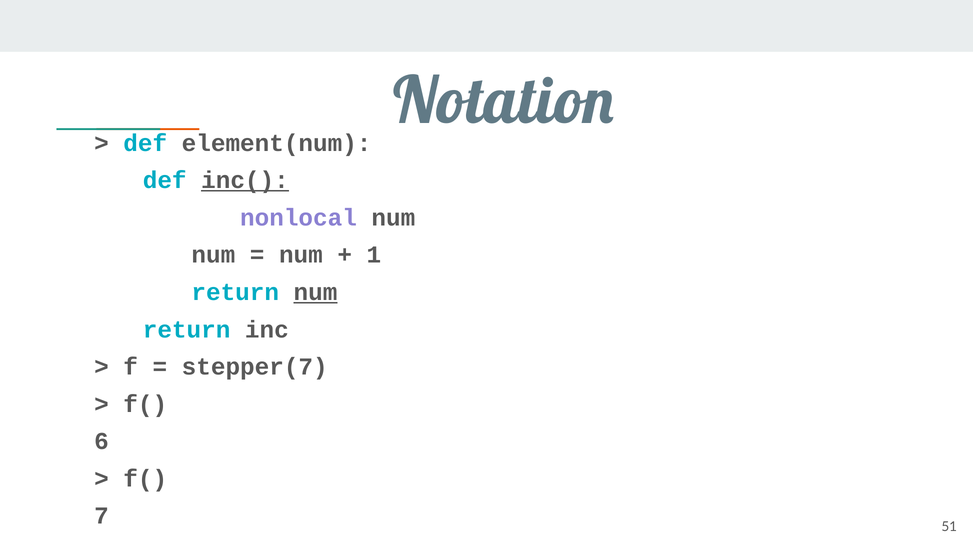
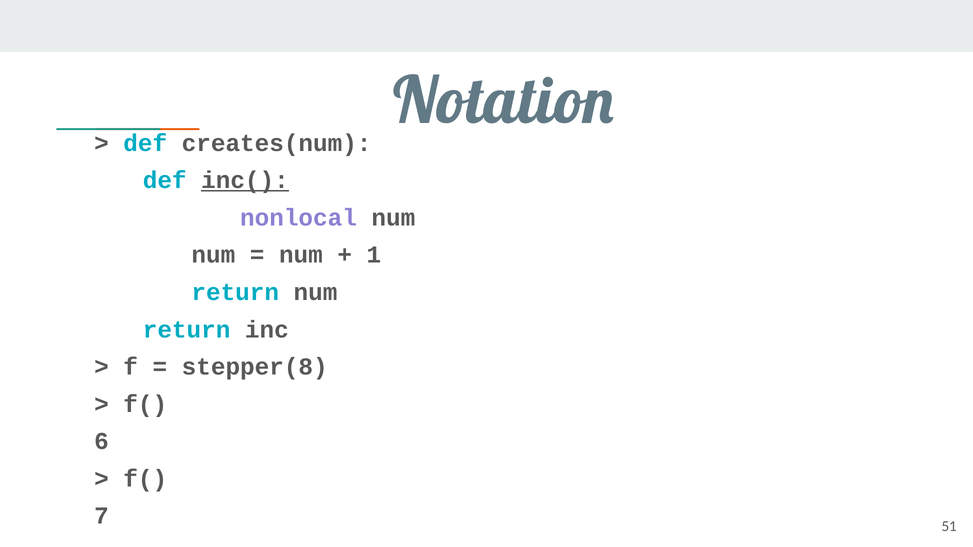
element(num: element(num -> creates(num (277, 143)
num underline: present -> none (316, 292)
stepper(7: stepper(7 -> stepper(8 (255, 367)
